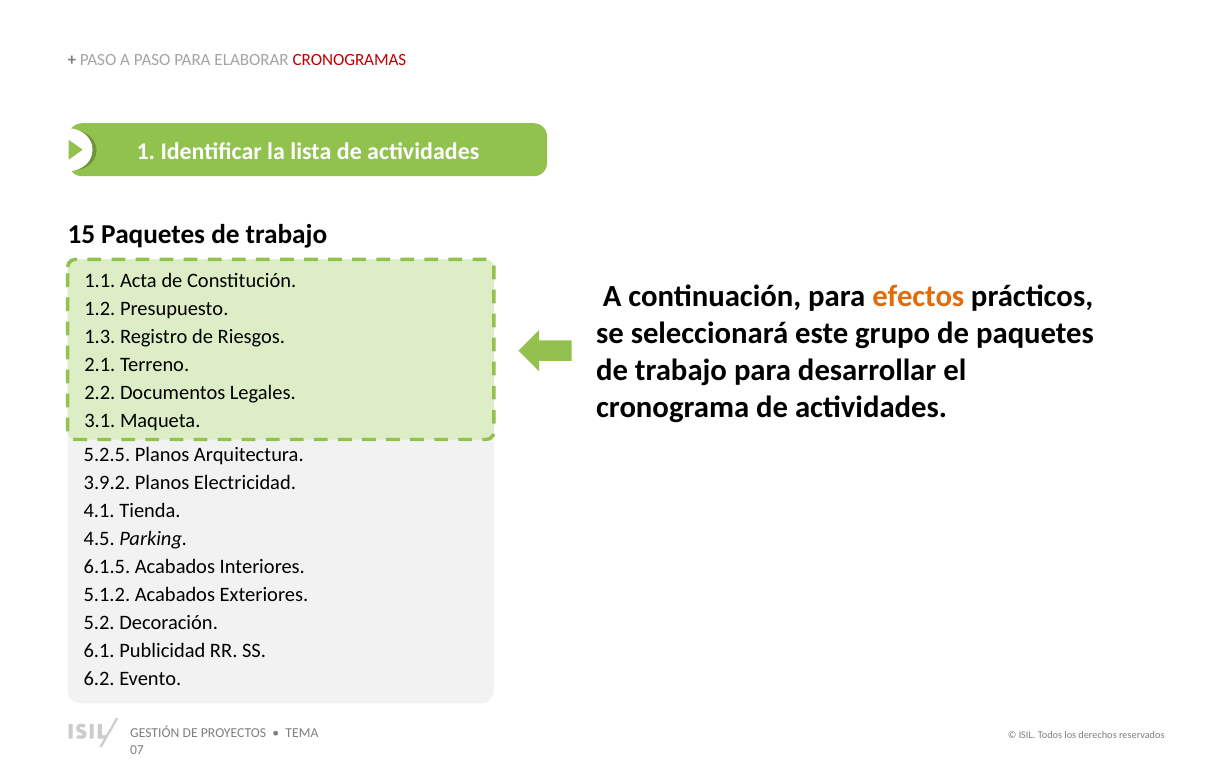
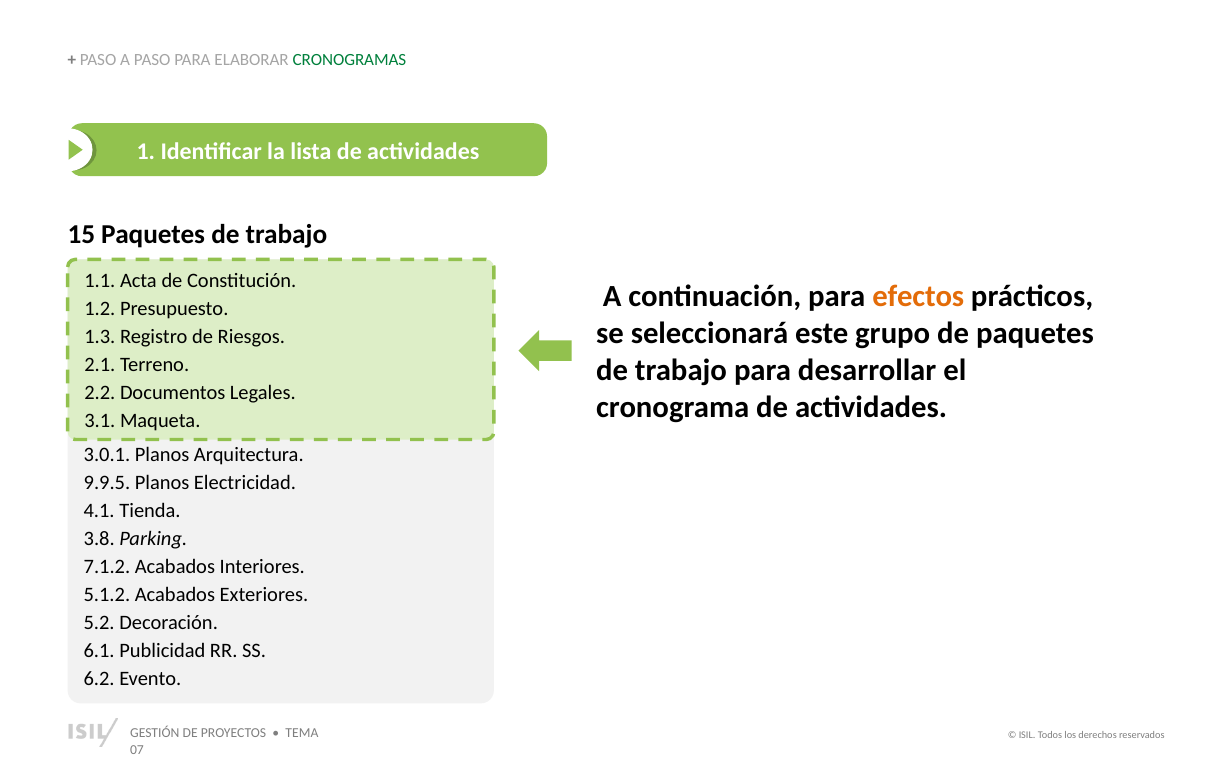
CRONOGRAMAS colour: red -> green (349, 60)
5.2.5: 5.2.5 -> 3.0.1 (107, 455)
3.9.2: 3.9.2 -> 9.9.5 (107, 483)
4.5: 4.5 -> 3.8 (99, 539)
6.1.5: 6.1.5 -> 7.1.2 (107, 567)
